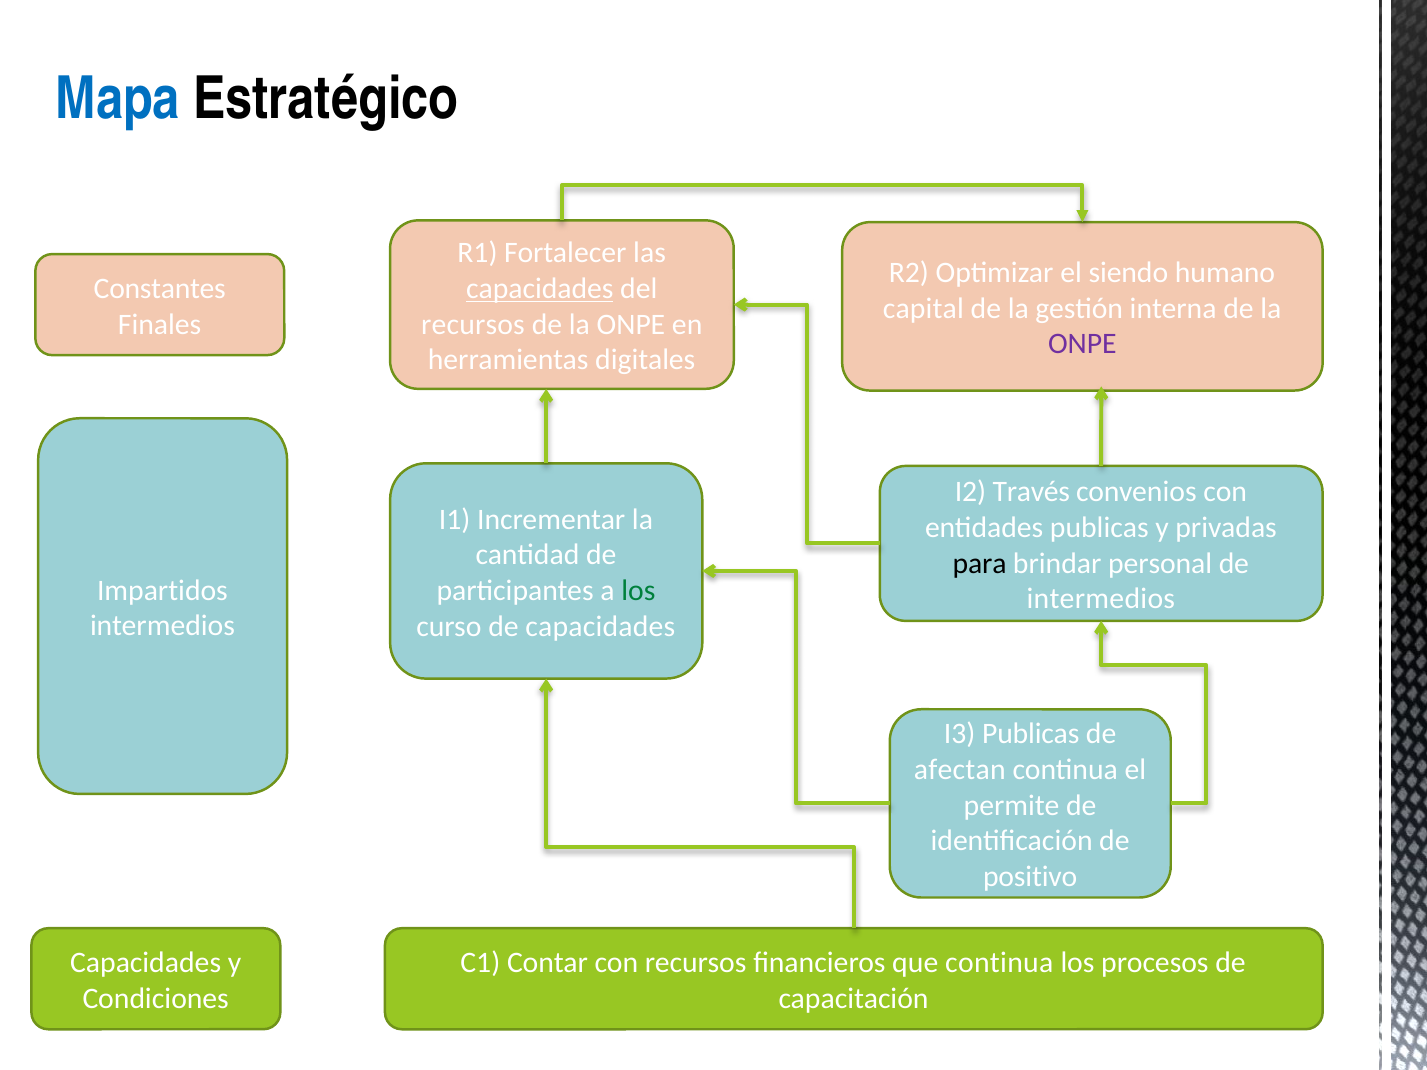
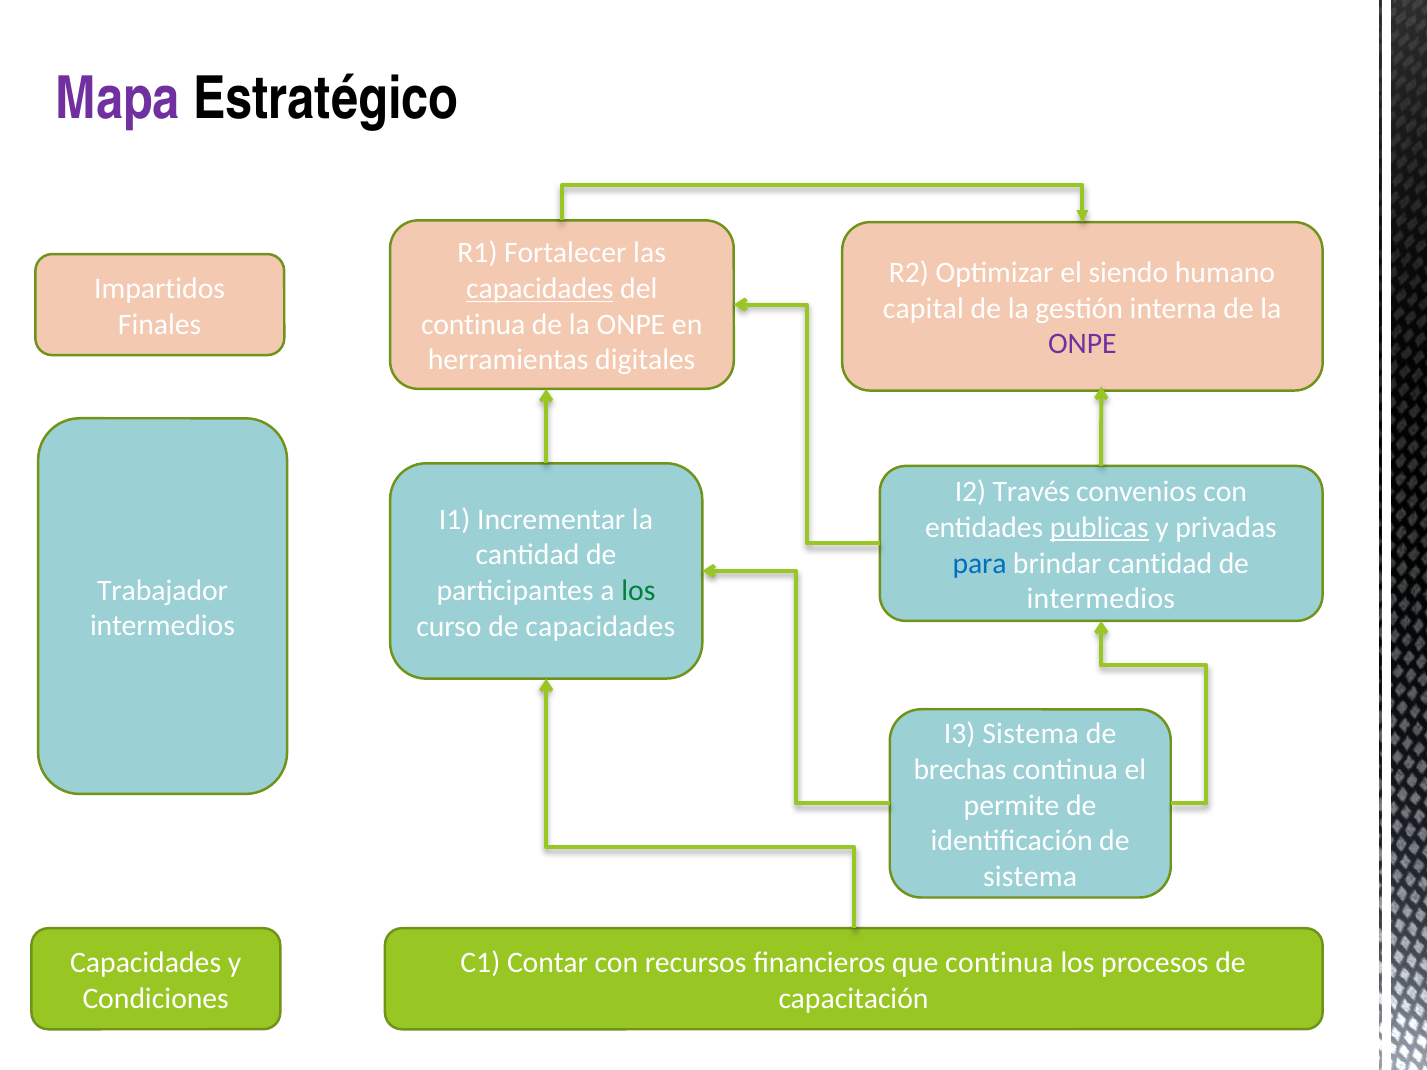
Mapa colour: blue -> purple (118, 99)
Constantes: Constantes -> Impartidos (160, 289)
recursos: recursos -> continua (473, 325)
publicas underline: none -> present (1099, 528)
para colour: black -> blue (980, 563)
brindar personal: personal -> cantidad (1160, 563)
Impartidos: Impartidos -> Trabajador (162, 590)
I3 Publicas: Publicas -> Sistema (1031, 734)
afectan: afectan -> brechas (960, 770)
positivo: positivo -> sistema (1030, 877)
